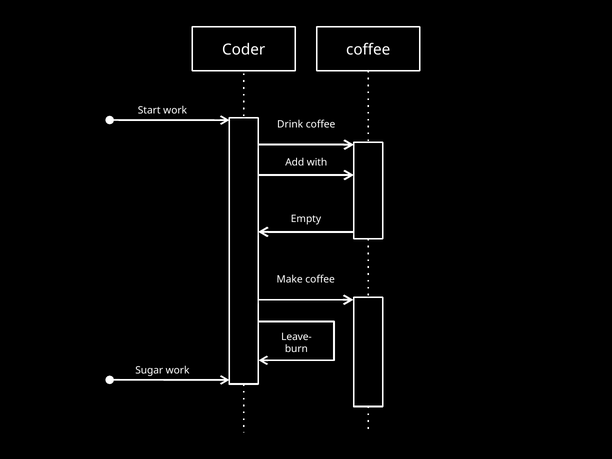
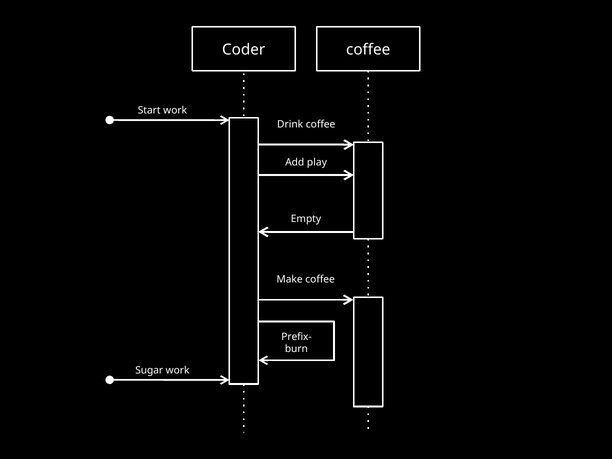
with: with -> play (317, 162)
Leave-: Leave- -> Prefix- (296, 337)
